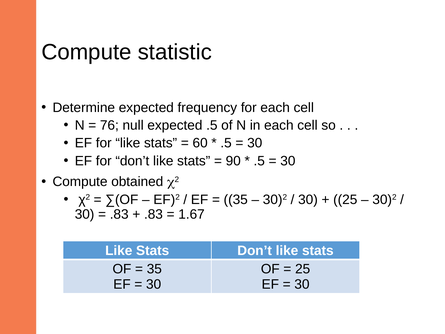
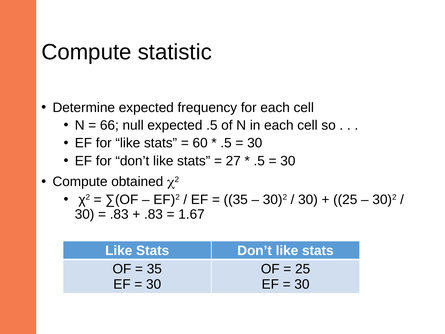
76: 76 -> 66 (109, 125)
90: 90 -> 27 (233, 161)
